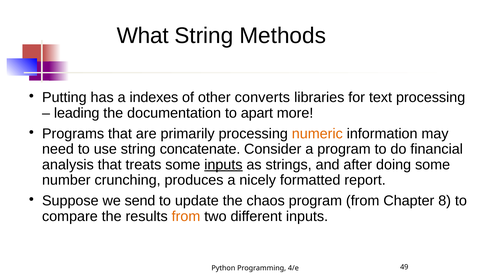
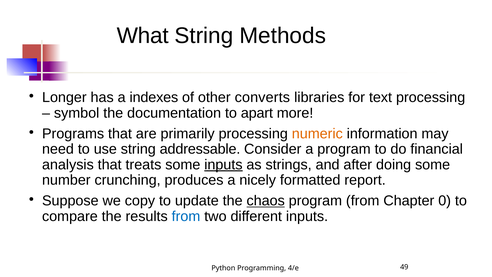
Putting: Putting -> Longer (64, 97)
leading: leading -> symbol (77, 113)
concatenate: concatenate -> addressable (200, 149)
send: send -> copy (140, 201)
chaos underline: none -> present (266, 201)
8: 8 -> 0 (445, 201)
from colour: orange -> blue (186, 216)
